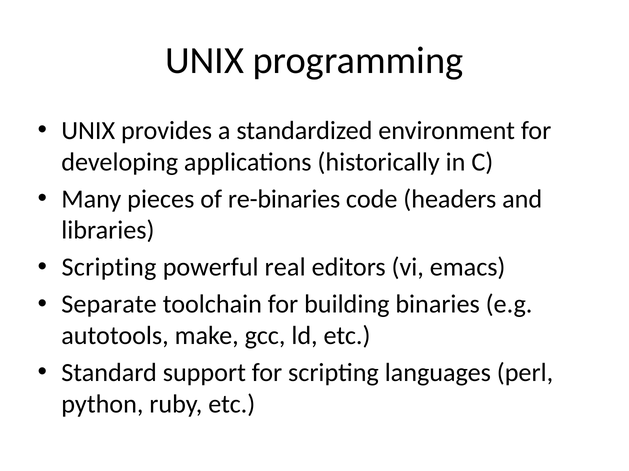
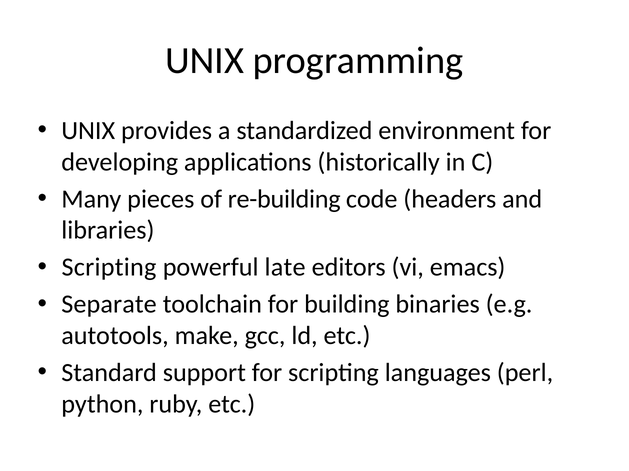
re-binaries: re-binaries -> re-building (284, 199)
real: real -> late (285, 268)
